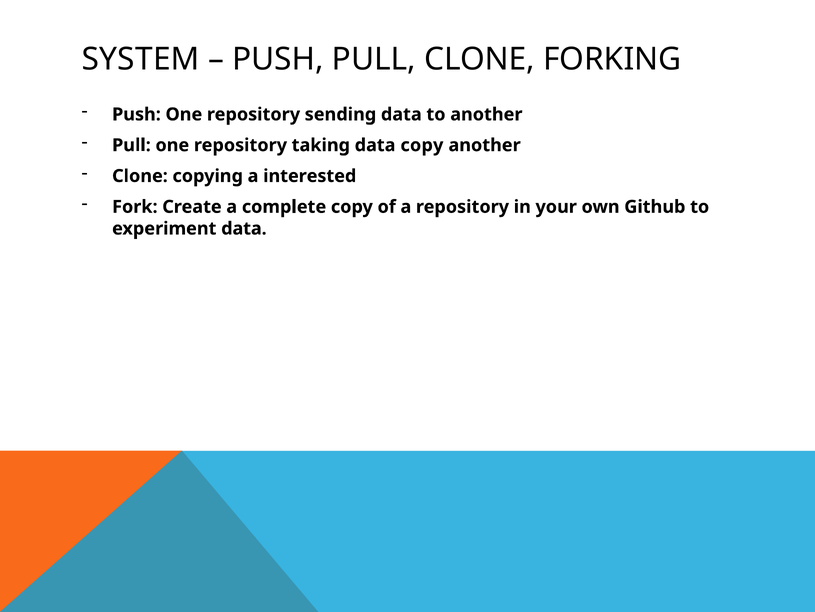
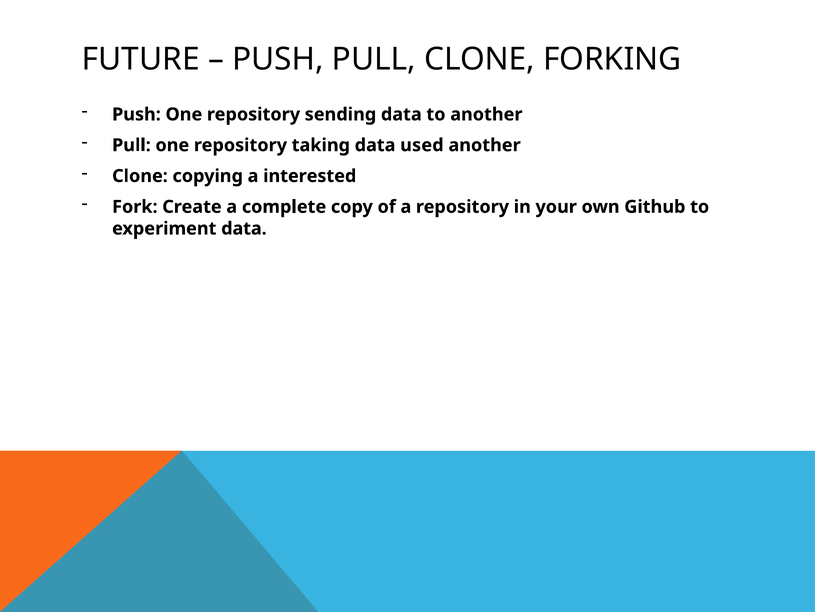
SYSTEM: SYSTEM -> FUTURE (141, 59)
data copy: copy -> used (422, 145)
